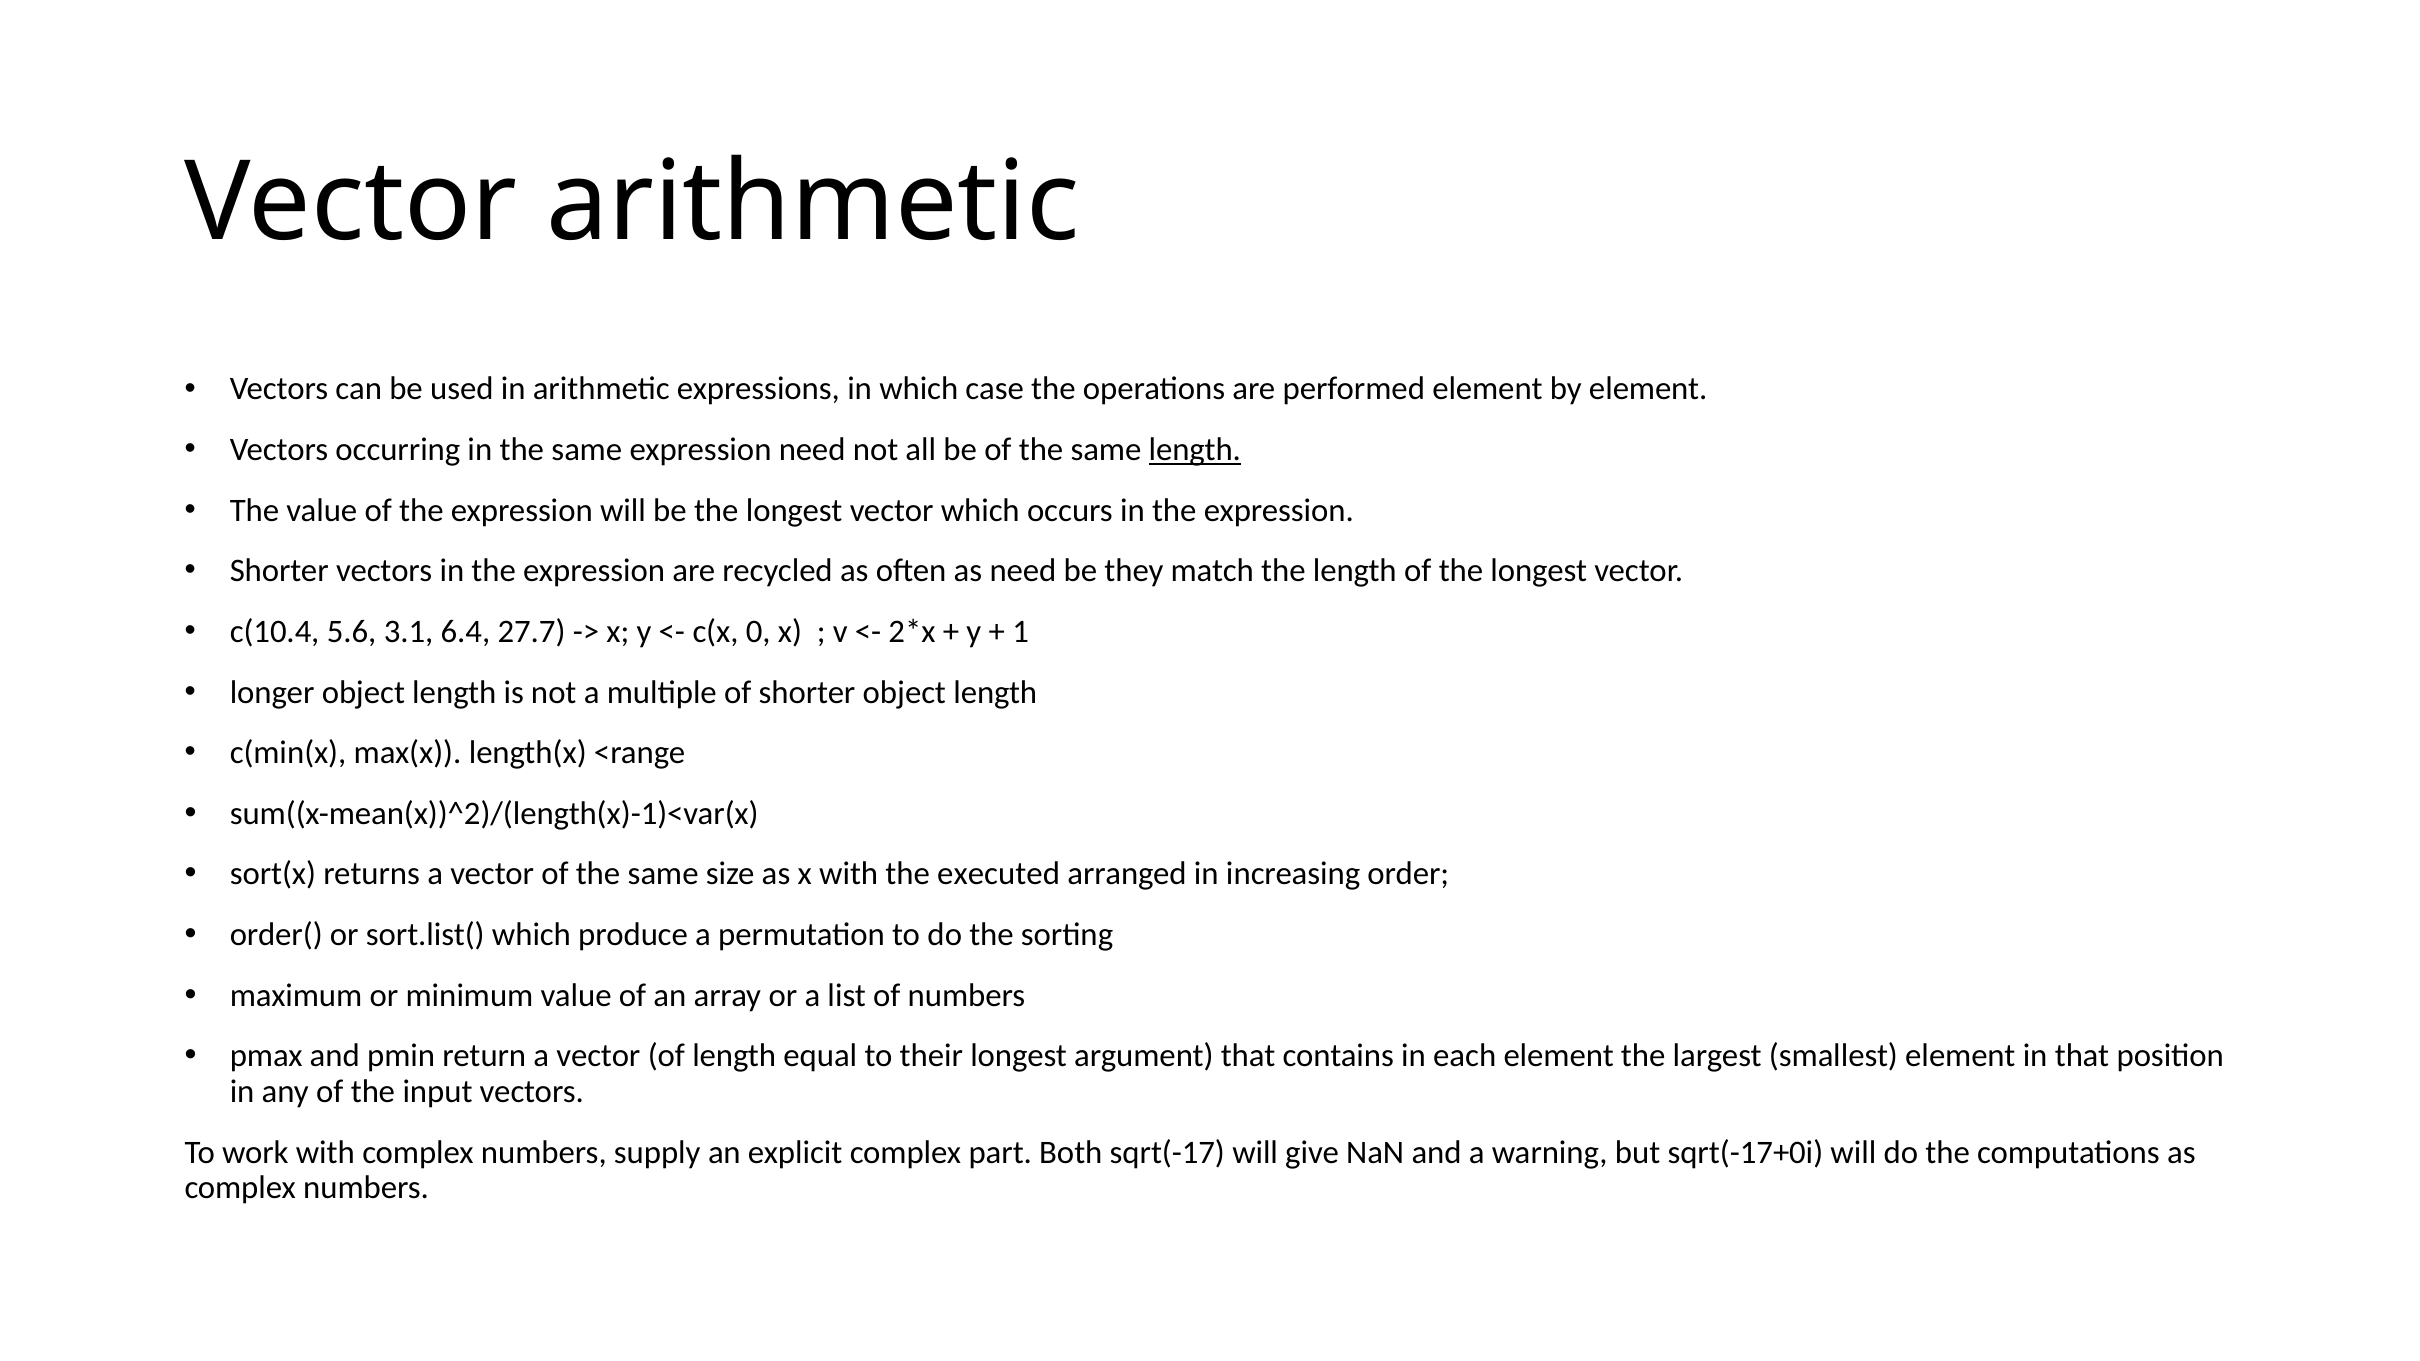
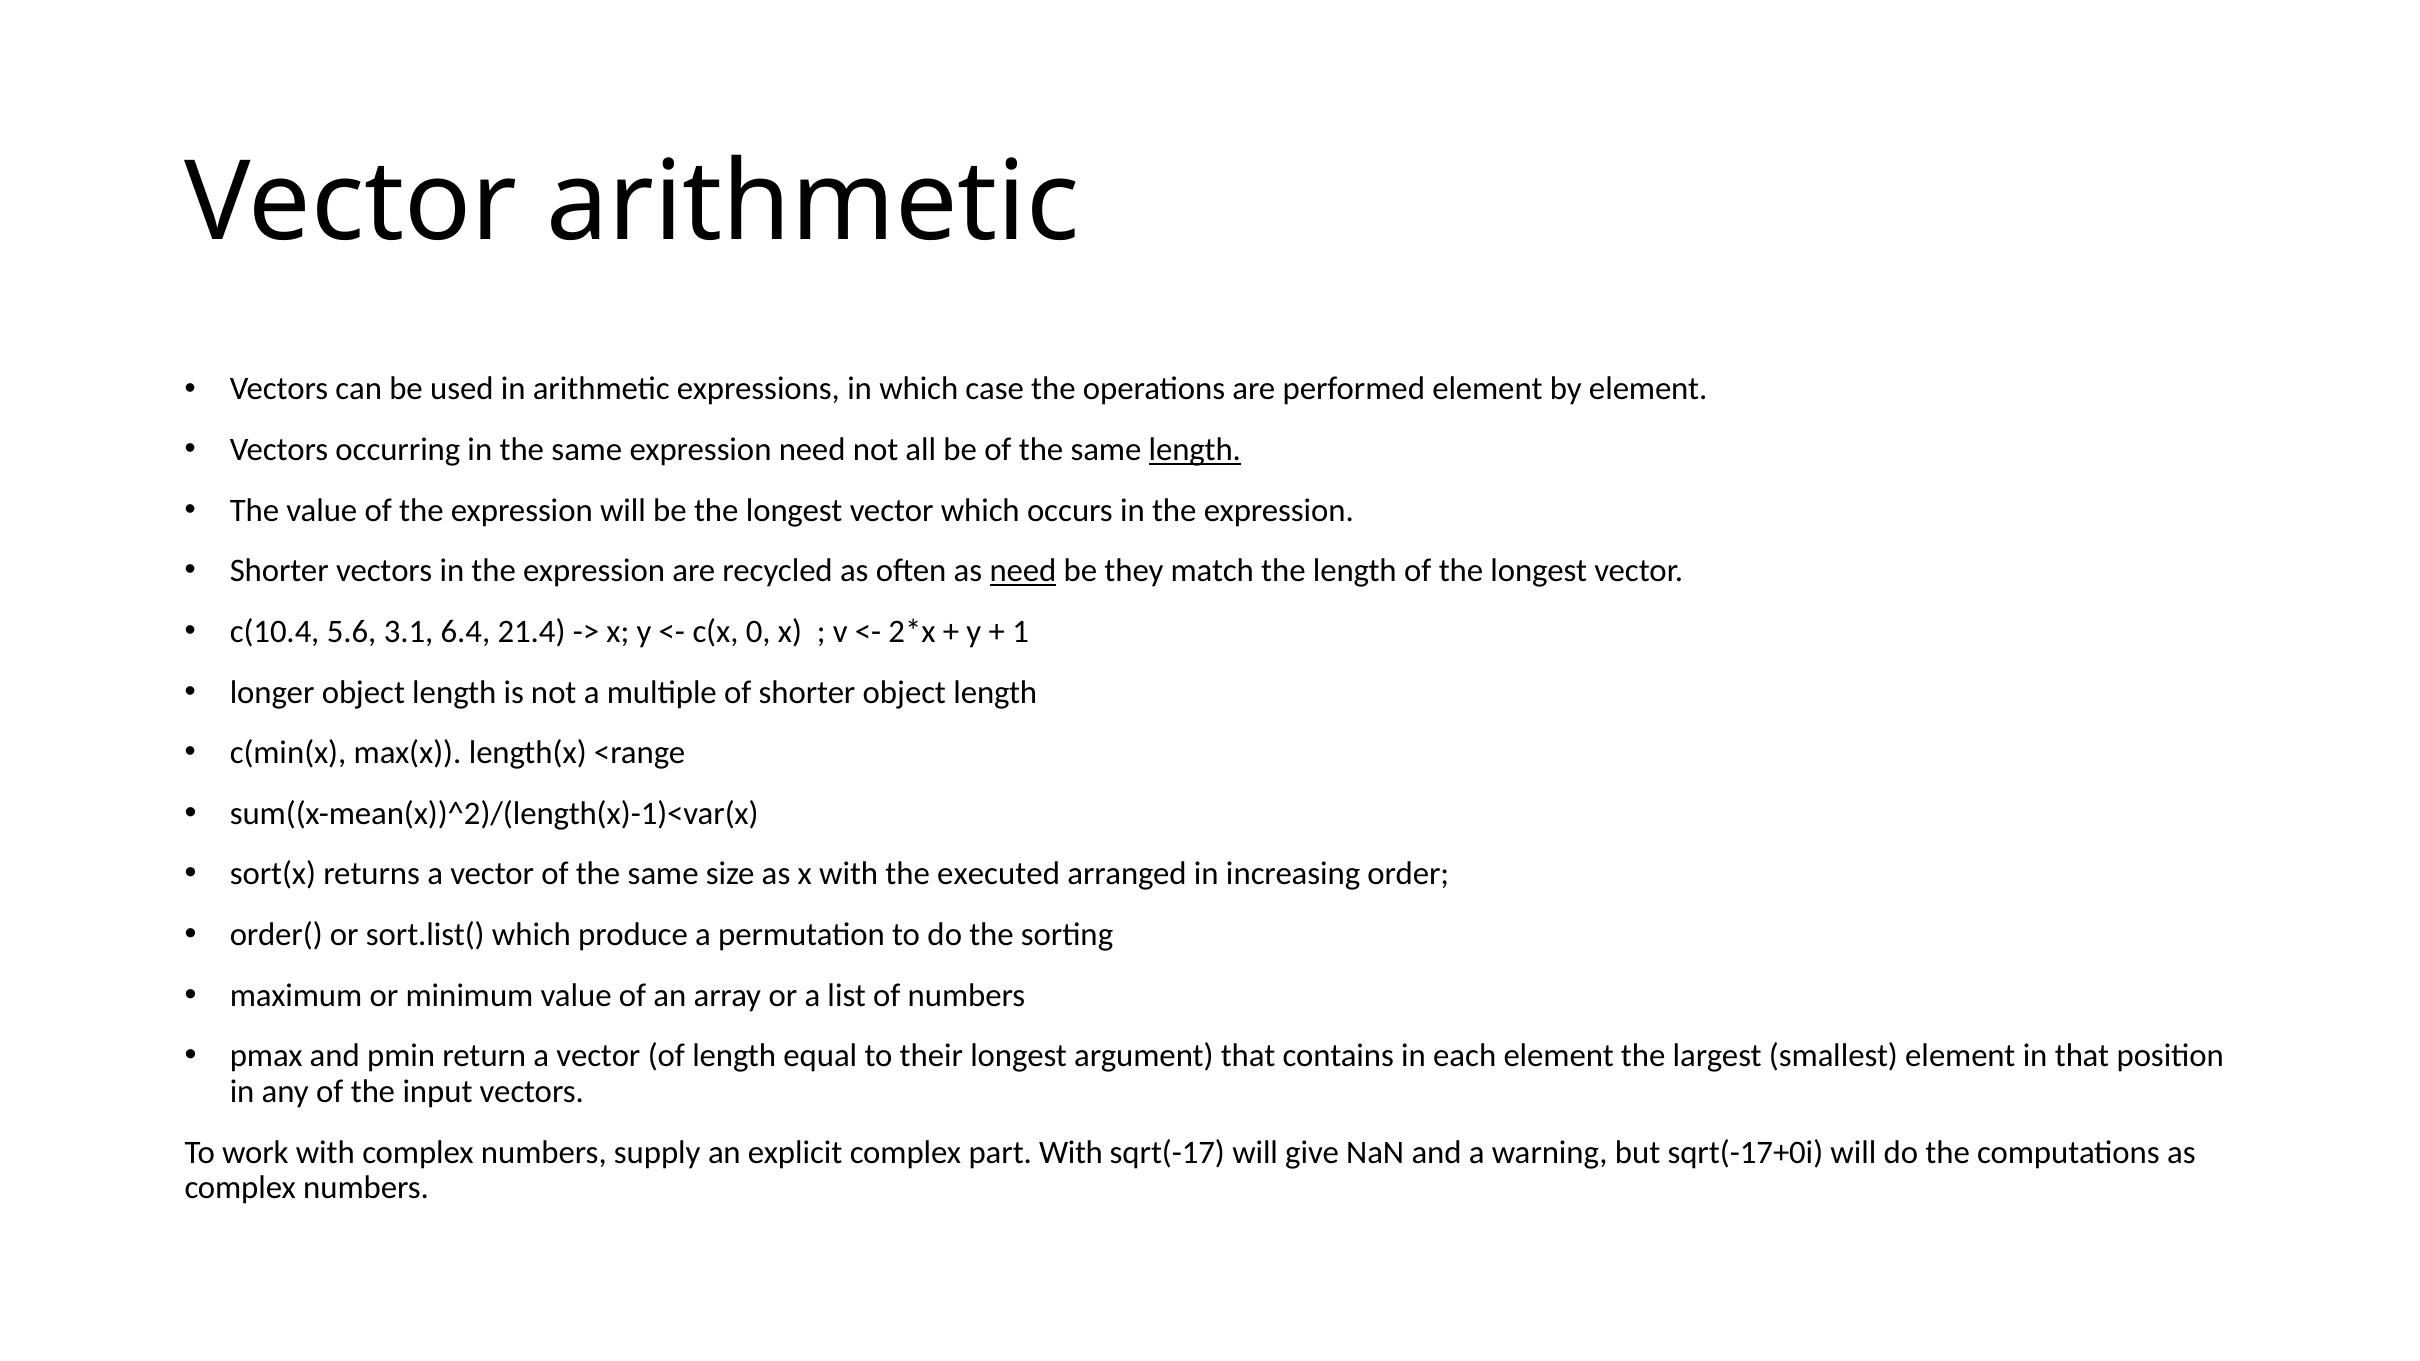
need underline: none -> present (1023, 571)
27.7: 27.7 -> 21.4 (532, 632)
part Both: Both -> With (1071, 1152)
